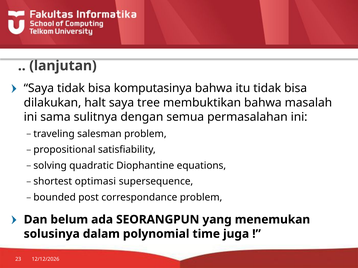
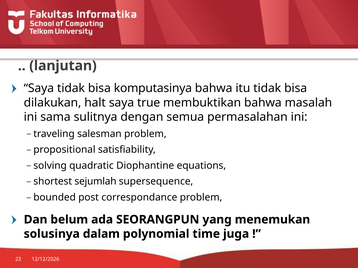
tree: tree -> true (149, 103)
optimasi: optimasi -> sejumlah (95, 182)
